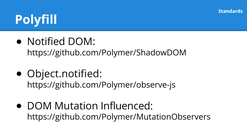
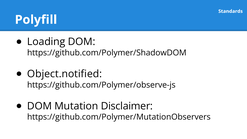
Notified: Notified -> Loading (46, 42)
Influenced: Influenced -> Disclaimer (127, 106)
